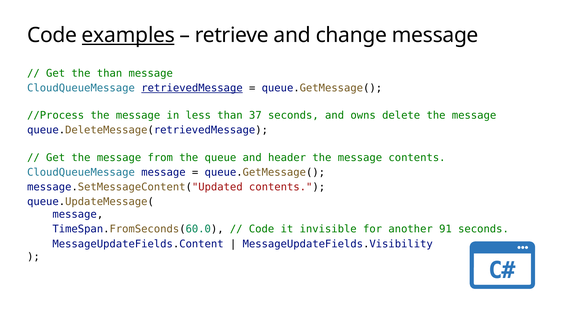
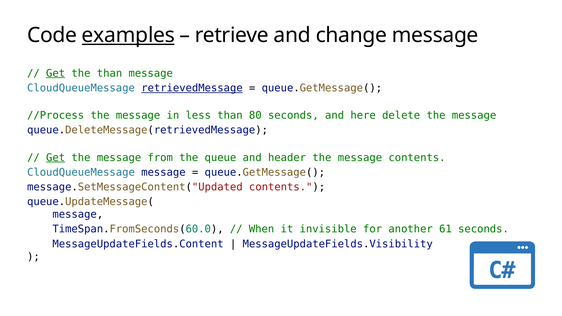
Get underline: none -> present (56, 73)
37: 37 -> 80 (255, 115)
owns: owns -> here (363, 115)
Get underline: none -> present (56, 158)
Code: Code -> When (262, 229)
91: 91 -> 61 (445, 229)
